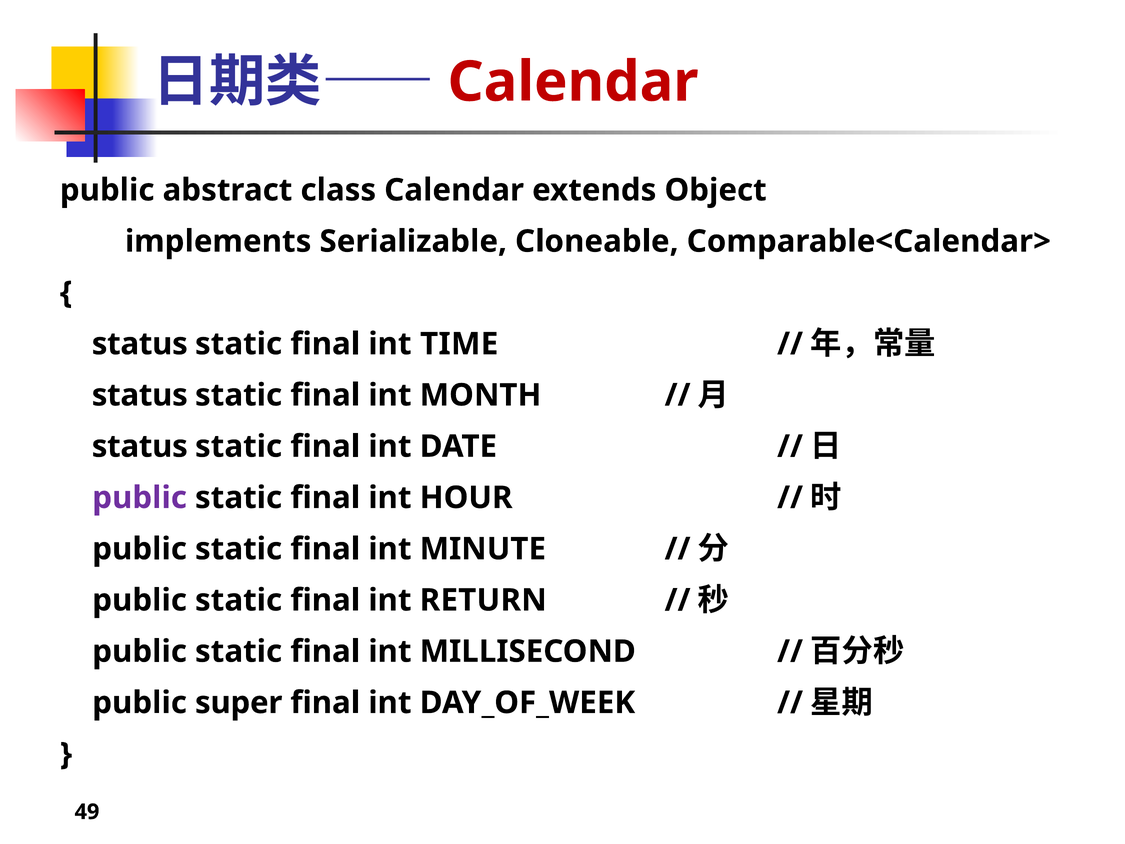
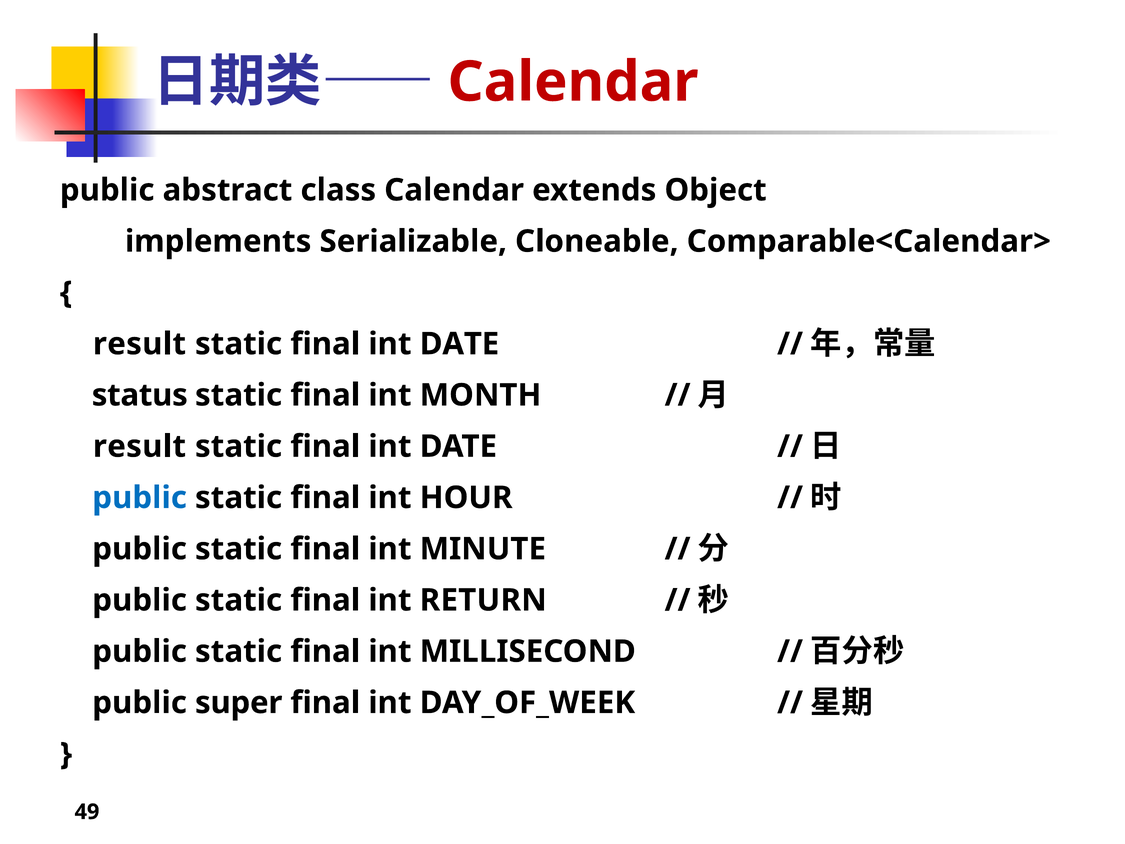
status: status -> result (139, 344)
TIME: TIME -> DATE (459, 344)
status: status -> result (139, 446)
public colour: purple -> blue (140, 498)
